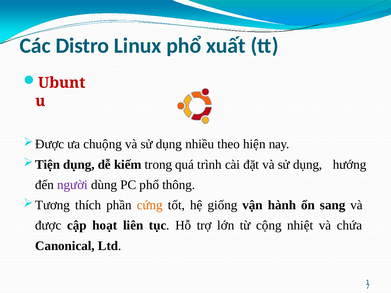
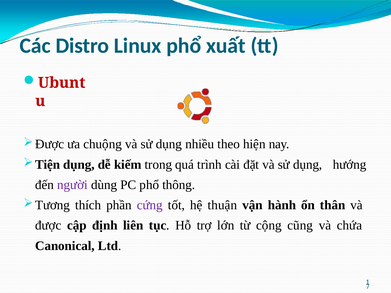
cứng colour: orange -> purple (150, 205)
giống: giống -> thuận (222, 205)
sang: sang -> thân (333, 205)
hoạt: hoạt -> định (105, 226)
nhiệt: nhiệt -> cũng (300, 226)
